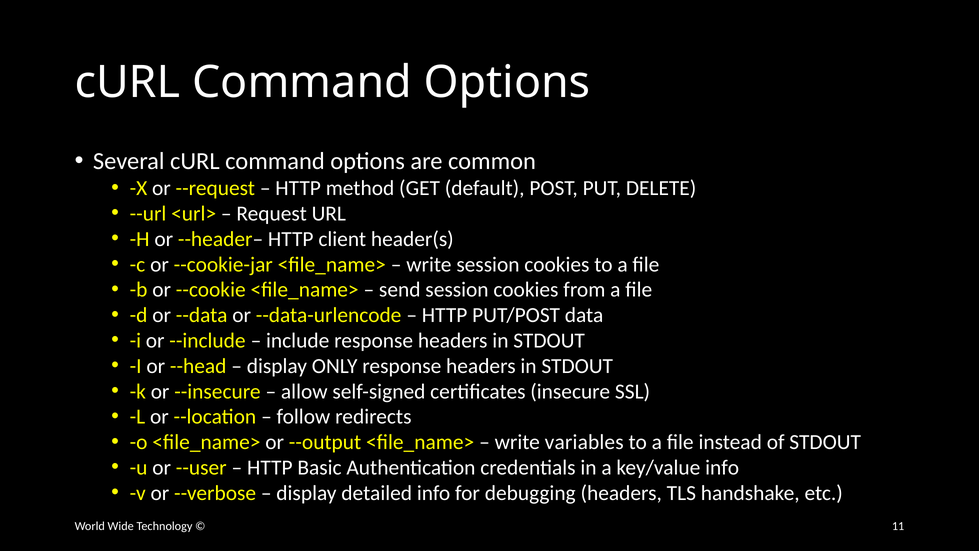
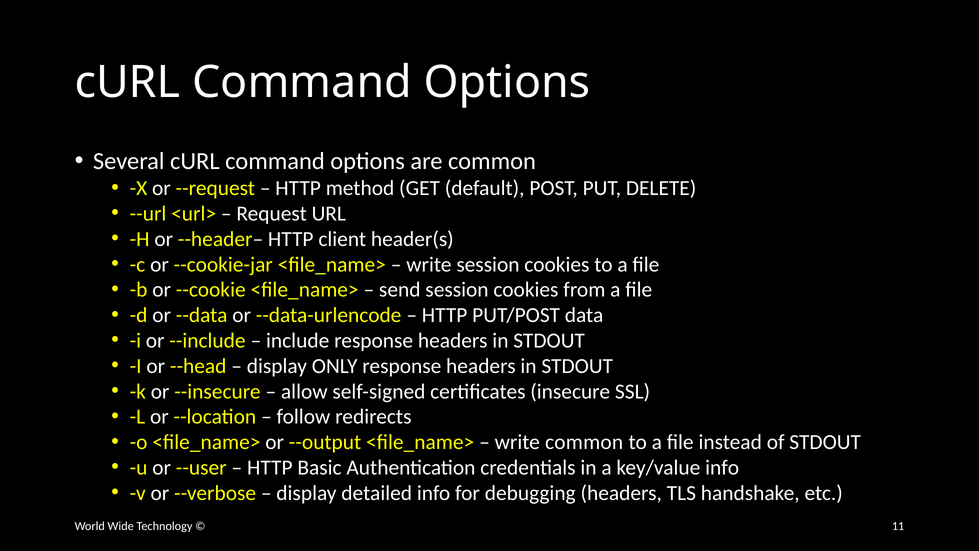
write variables: variables -> common (584, 442)
